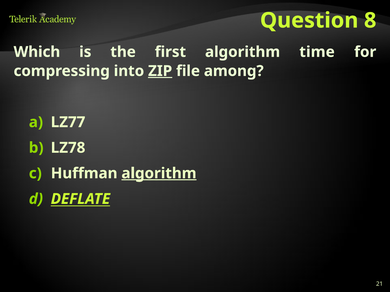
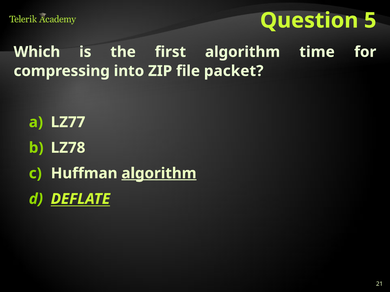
8: 8 -> 5 (370, 20)
ZIP underline: present -> none (160, 71)
among: among -> packet (234, 71)
